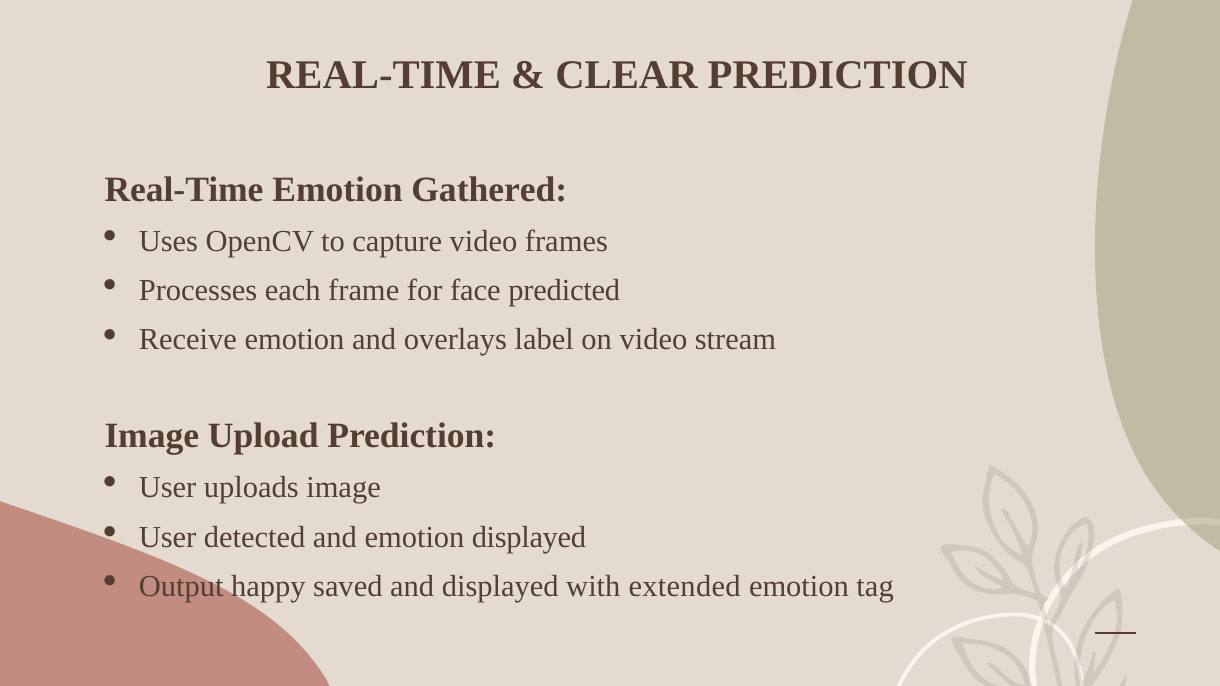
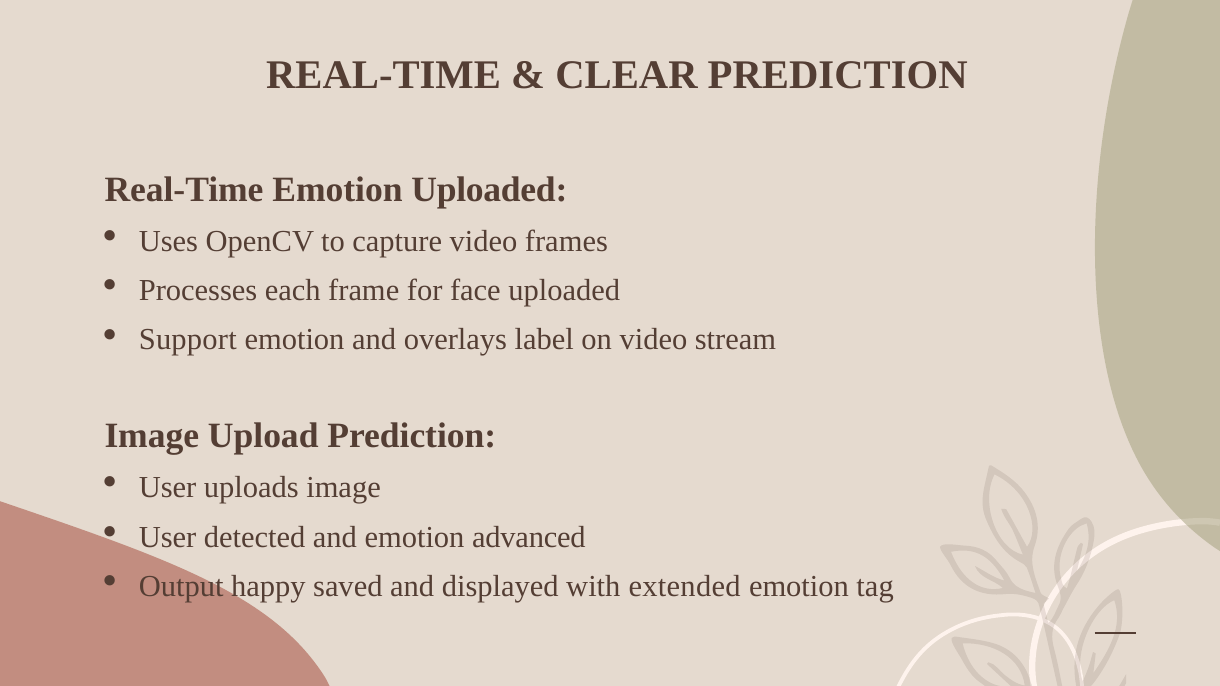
Emotion Gathered: Gathered -> Uploaded (489, 189)
face predicted: predicted -> uploaded (564, 291)
Receive: Receive -> Support (188, 340)
emotion displayed: displayed -> advanced (529, 537)
